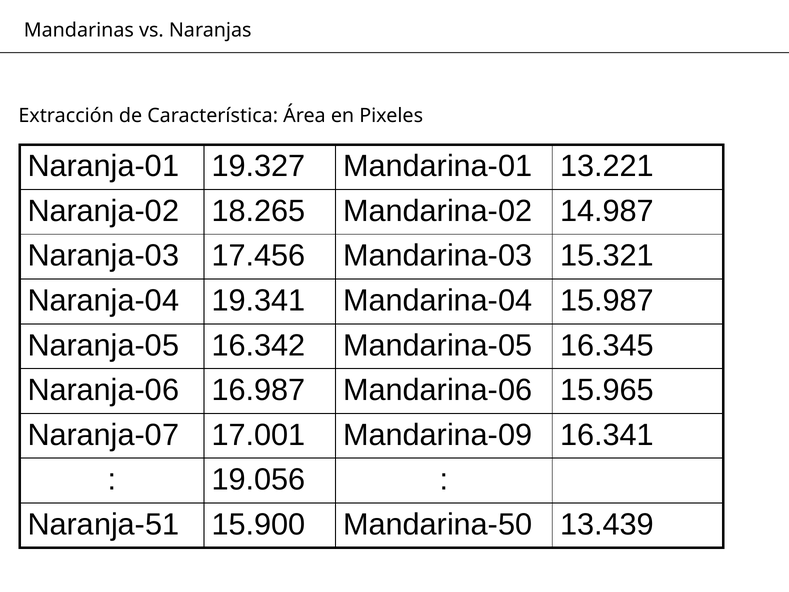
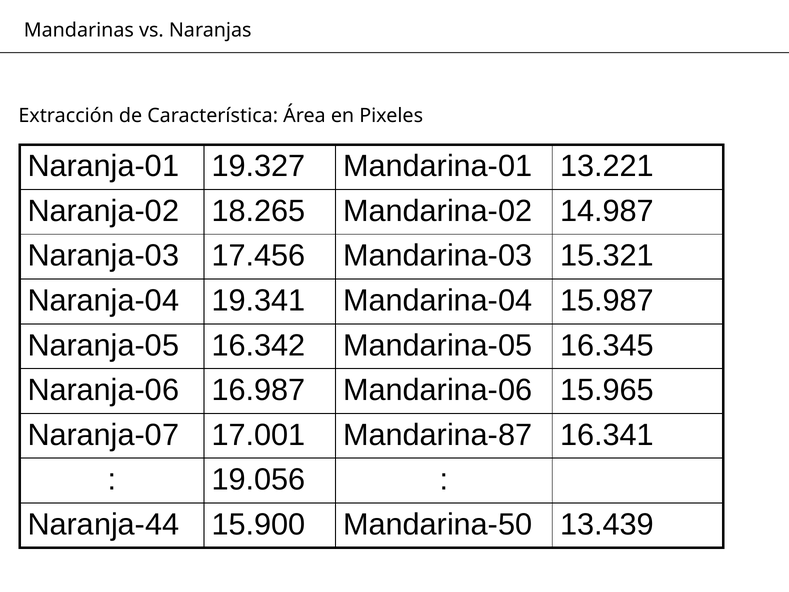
Mandarina-09: Mandarina-09 -> Mandarina-87 (438, 435)
Naranja-51: Naranja-51 -> Naranja-44 (103, 524)
